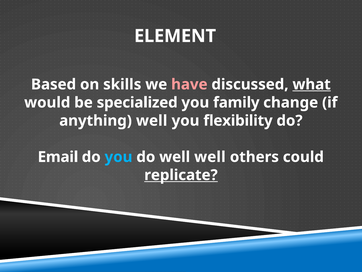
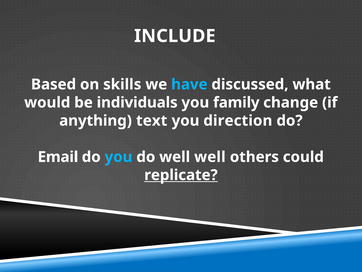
ELEMENT: ELEMENT -> INCLUDE (175, 36)
have colour: pink -> light blue (189, 84)
what underline: present -> none (312, 84)
specialized: specialized -> individuals (137, 102)
anything well: well -> text (152, 120)
flexibility: flexibility -> direction (238, 120)
